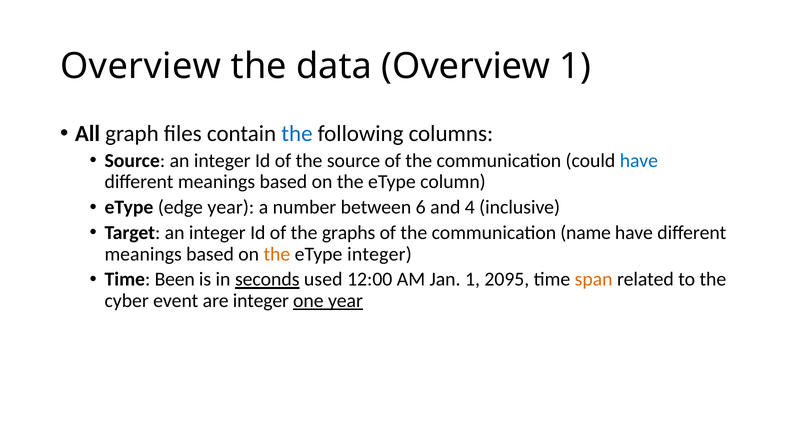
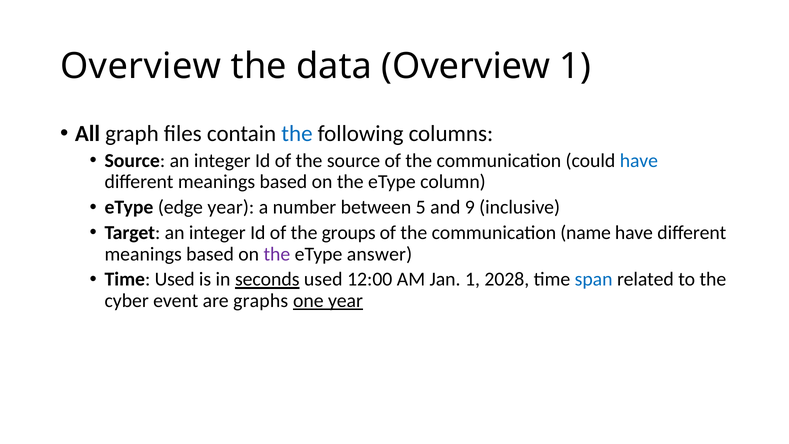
6: 6 -> 5 (421, 207)
4: 4 -> 9 (470, 207)
graphs: graphs -> groups (349, 233)
the colour: orange -> purple (277, 254)
eType integer: integer -> answer (379, 254)
Time Been: Been -> Used (175, 279)
2095: 2095 -> 2028 (507, 279)
span colour: orange -> blue (594, 279)
are integer: integer -> graphs (261, 301)
